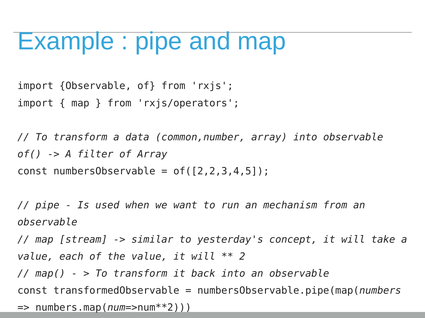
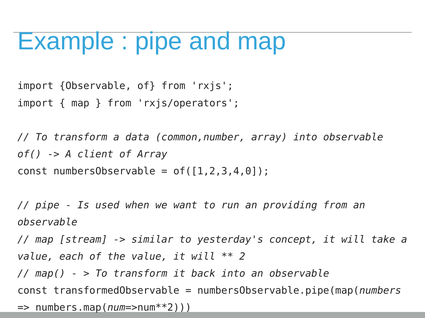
filter: filter -> client (95, 155)
of([2,2,3,4,5: of([2,2,3,4,5 -> of([1,2,3,4,0 (221, 172)
mechanism: mechanism -> providing (290, 206)
